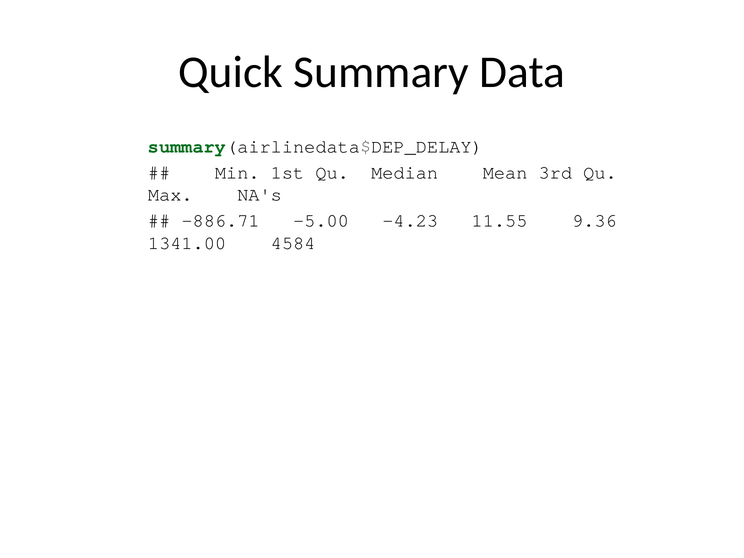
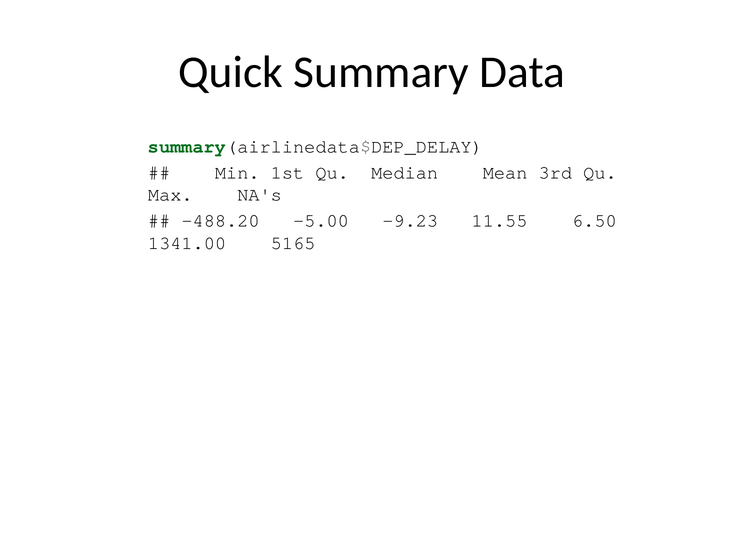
-886.71: -886.71 -> -488.20 (221, 221)
-4.23: -4.23 -> -9.23 (410, 221)
9.36: 9.36 -> 6.50 (594, 221)
4584: 4584 -> 5165 (293, 243)
